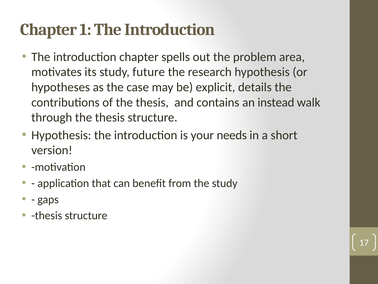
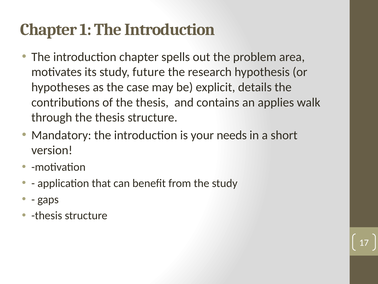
instead: instead -> applies (276, 102)
Hypothesis: Hypothesis -> Mandatory (61, 135)
